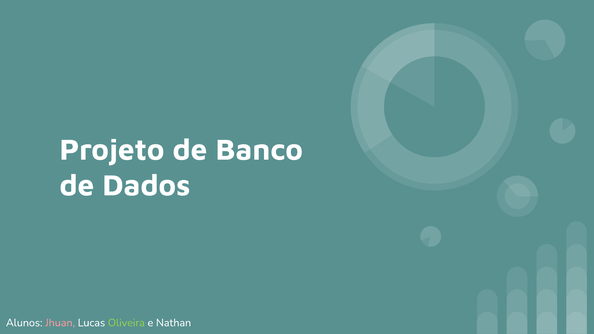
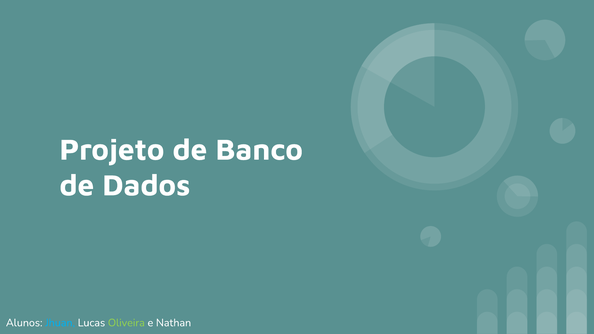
Jhuan colour: pink -> light blue (60, 323)
